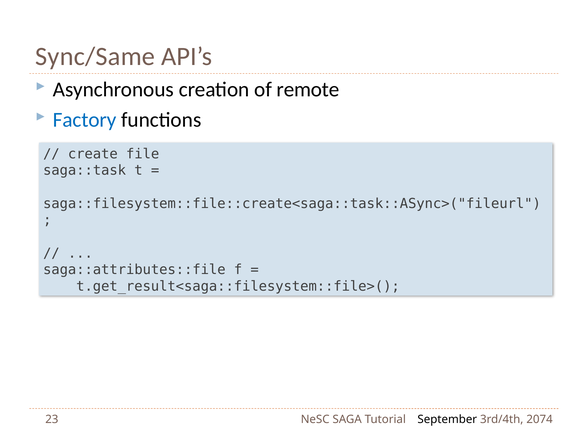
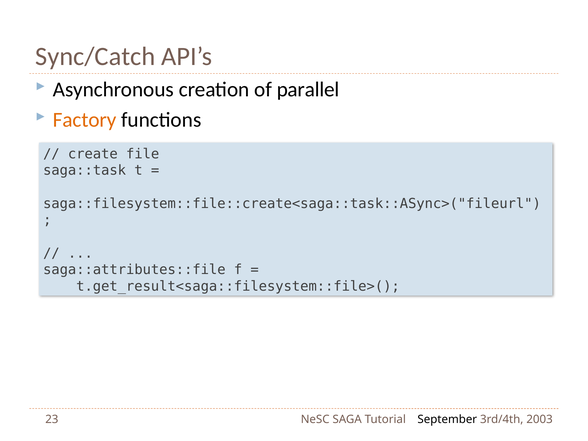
Sync/Same: Sync/Same -> Sync/Catch (95, 57)
remote: remote -> parallel (308, 90)
Factory colour: blue -> orange (85, 120)
2074: 2074 -> 2003 (540, 419)
